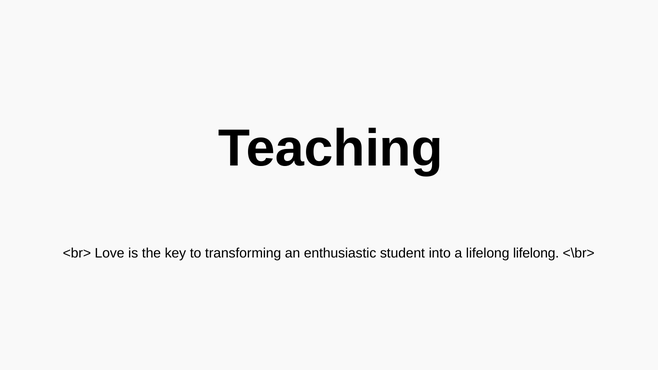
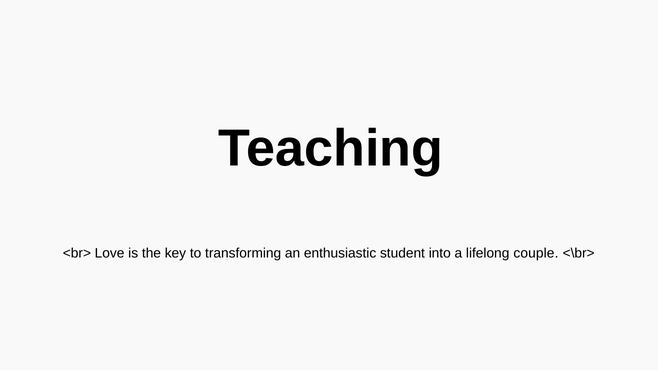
lifelong lifelong: lifelong -> couple (536, 253)
